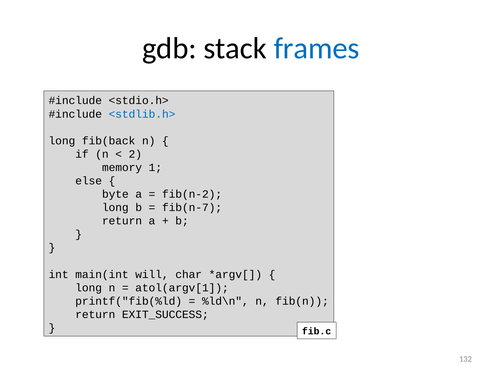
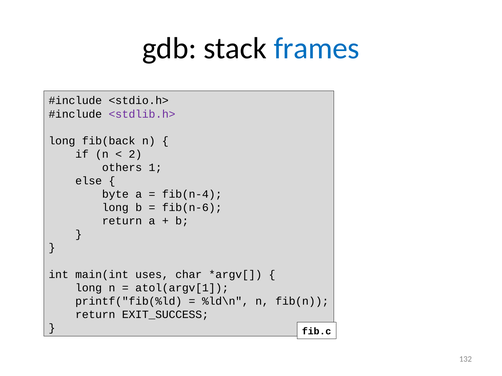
<stdlib.h> colour: blue -> purple (142, 114)
memory: memory -> others (122, 168)
fib(n-2: fib(n-2 -> fib(n-4 (192, 194)
fib(n-7: fib(n-7 -> fib(n-6 (192, 208)
will: will -> uses (152, 275)
